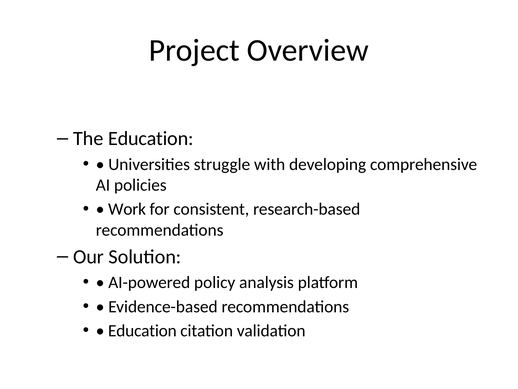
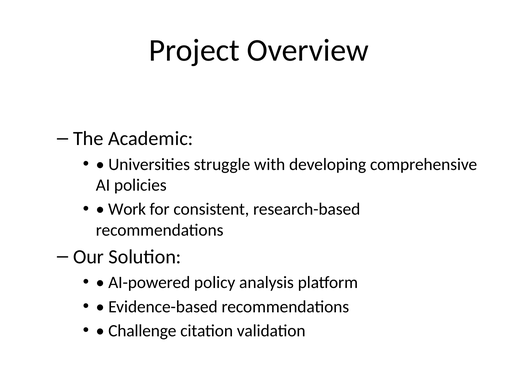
The Education: Education -> Academic (151, 138)
Education: Education -> Challenge (142, 330)
